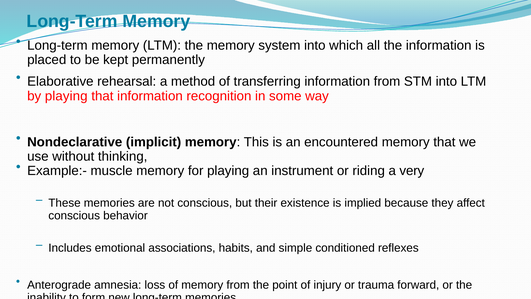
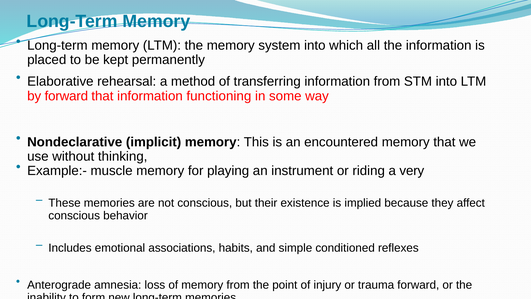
by playing: playing -> forward (66, 96)
recognition: recognition -> functioning (219, 96)
